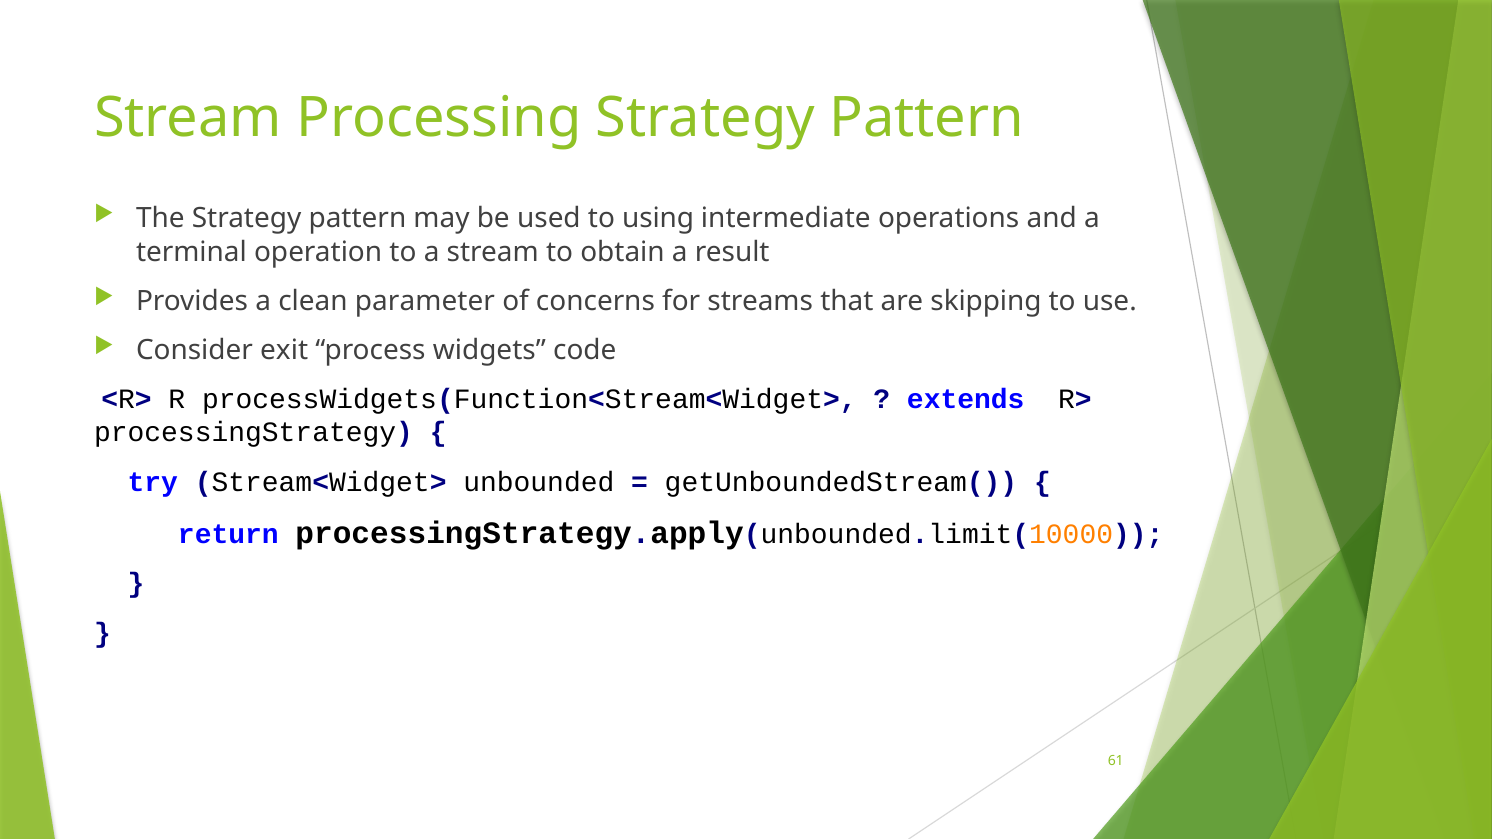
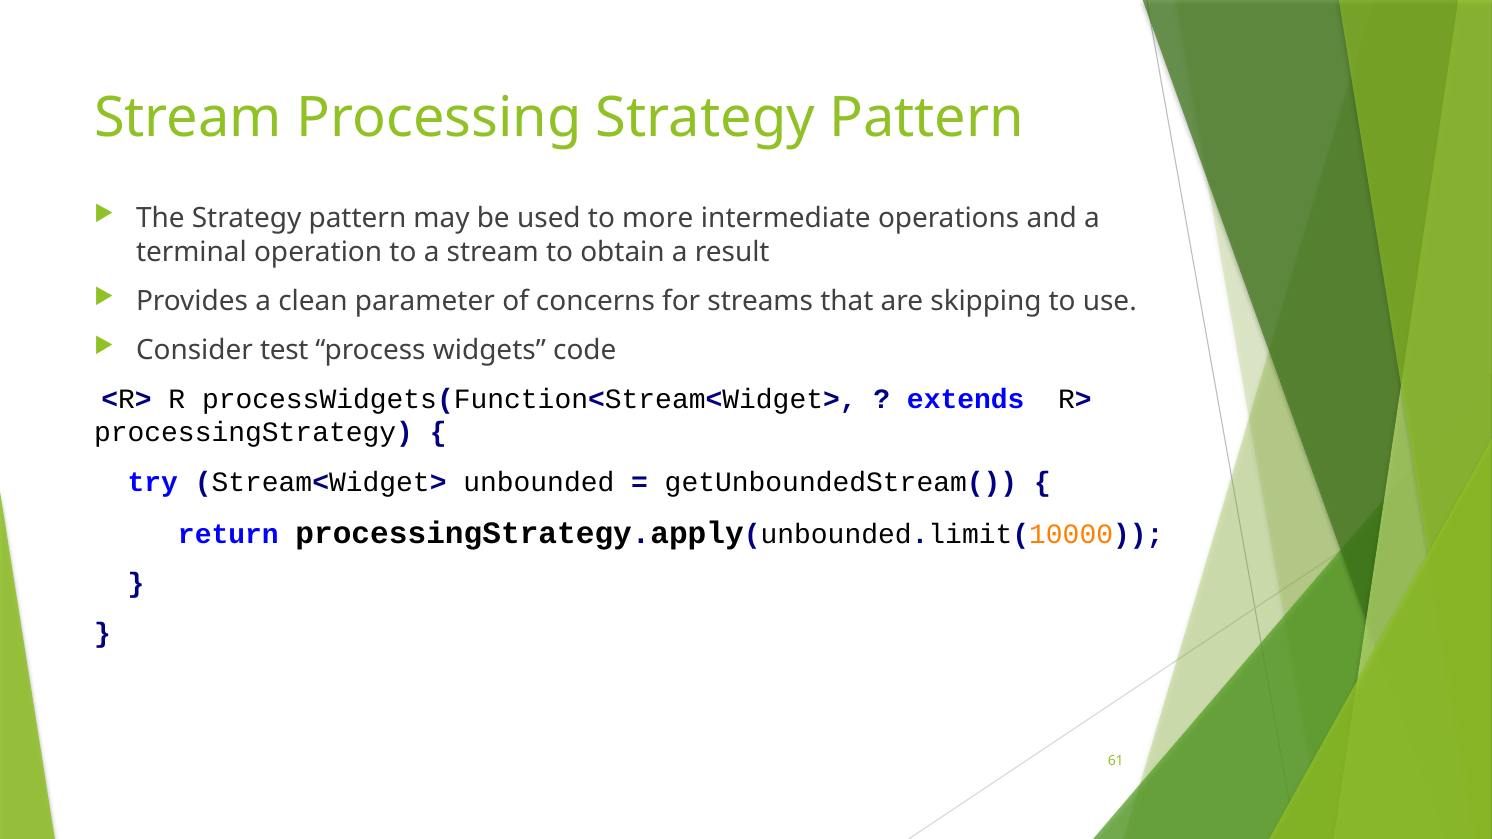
using: using -> more (658, 218)
exit: exit -> test (284, 350)
